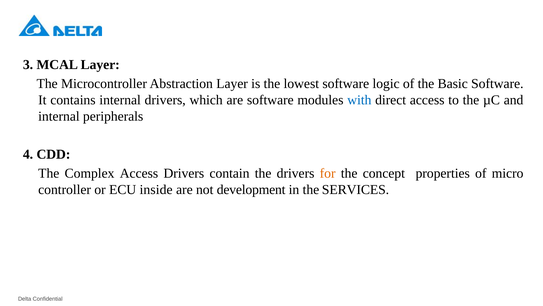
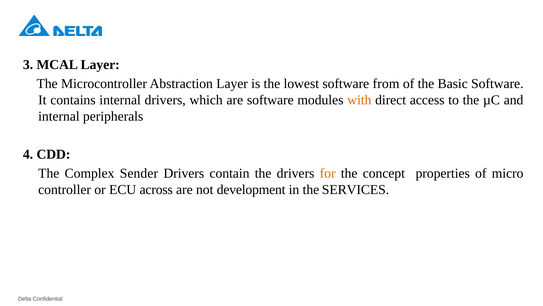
logic: logic -> from (386, 83)
with colour: blue -> orange (359, 100)
Complex Access: Access -> Sender (139, 173)
inside: inside -> across (156, 189)
